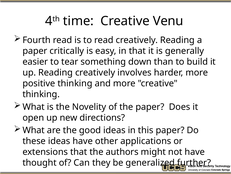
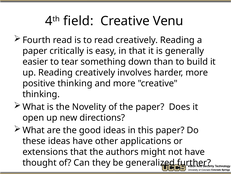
time: time -> field (78, 21)
